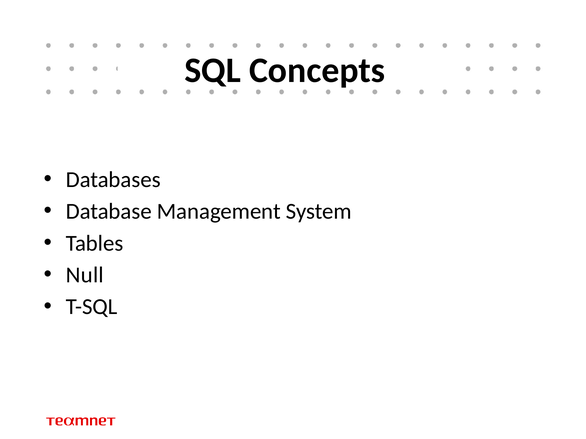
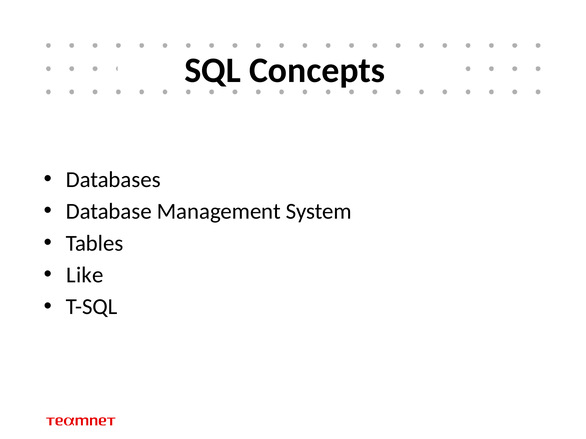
Null: Null -> Like (85, 275)
